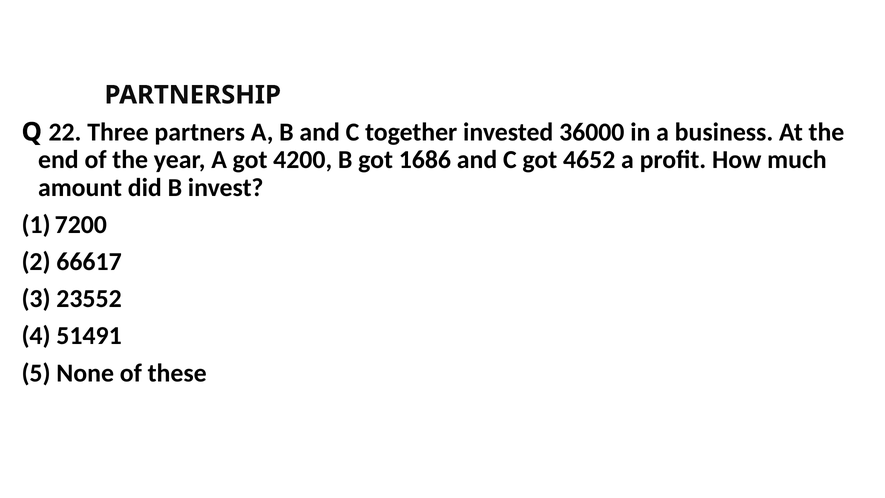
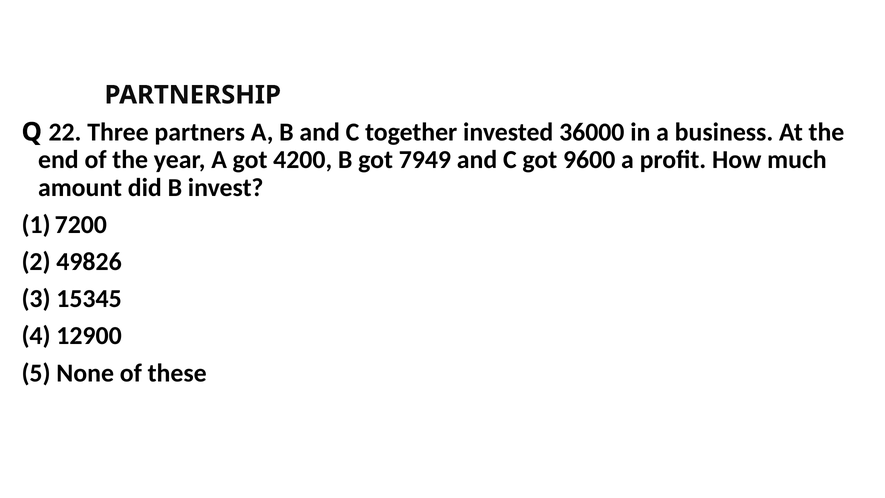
1686: 1686 -> 7949 (425, 160)
4652: 4652 -> 9600 (589, 160)
66617: 66617 -> 49826 (89, 262)
23552: 23552 -> 15345 (89, 299)
51491: 51491 -> 12900 (89, 336)
